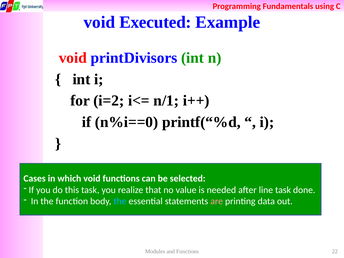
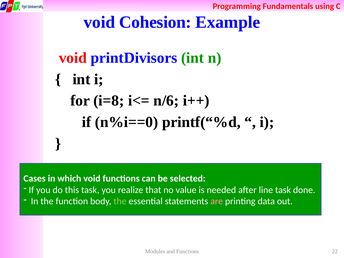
Executed: Executed -> Cohesion (155, 22)
i=2: i=2 -> i=8 (109, 101)
n/1: n/1 -> n/6 (166, 101)
the colour: light blue -> light green (120, 201)
